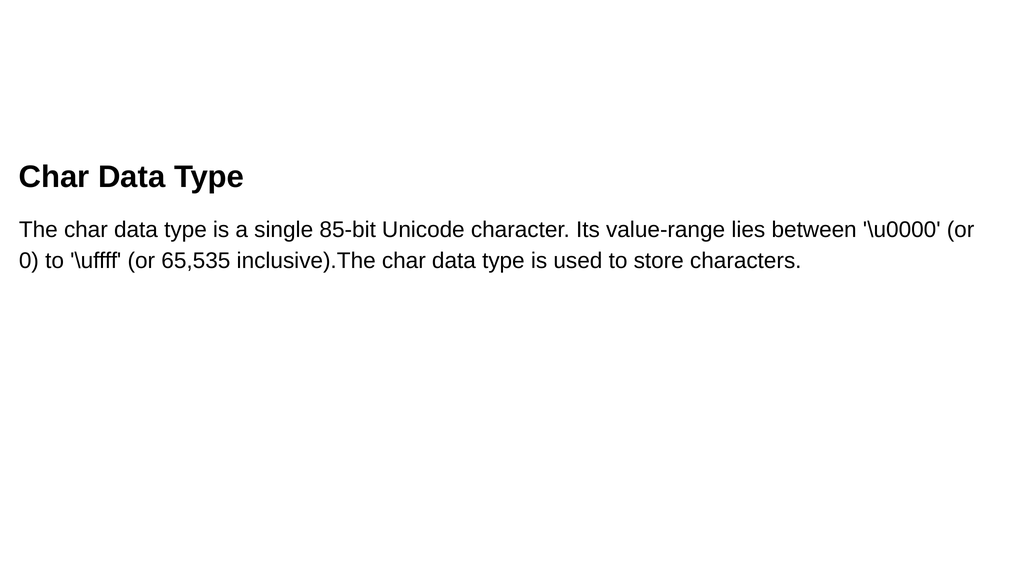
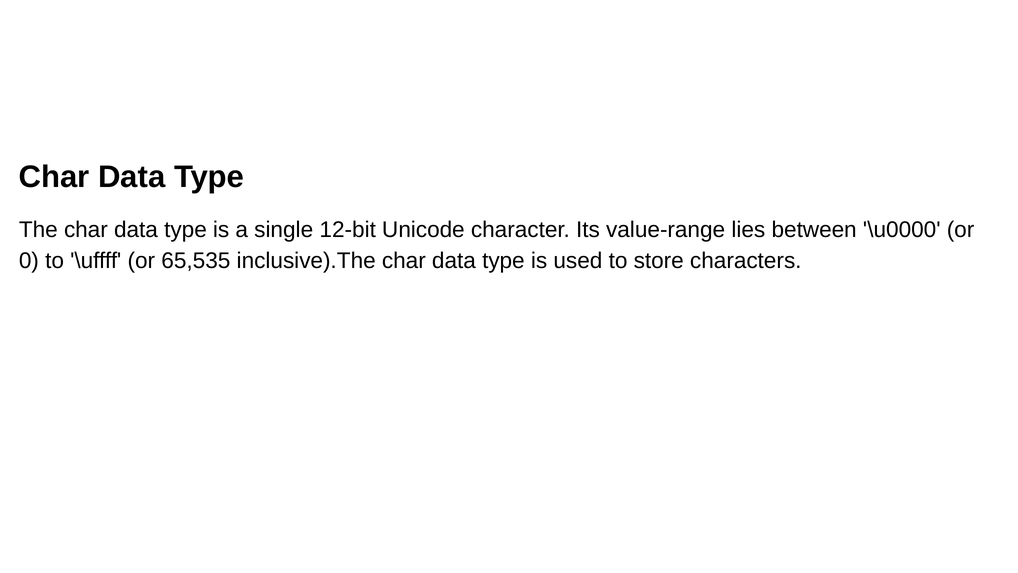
85-bit: 85-bit -> 12-bit (348, 230)
